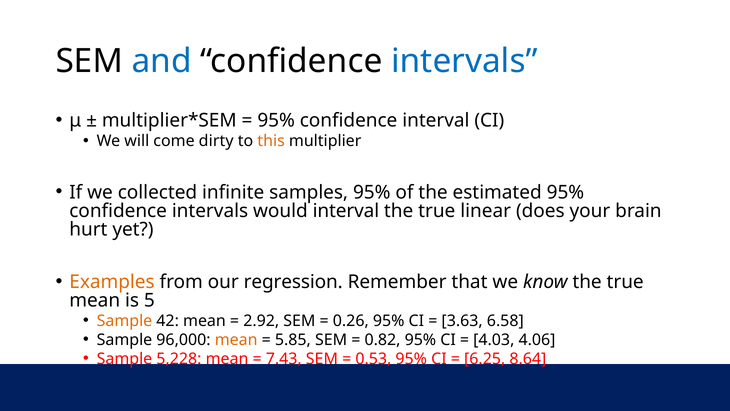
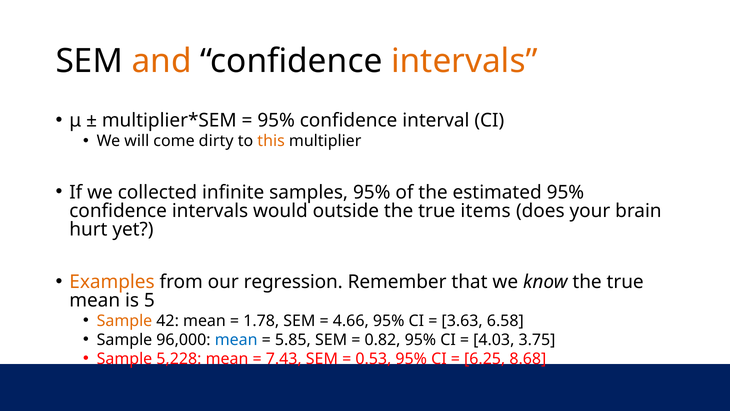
and colour: blue -> orange (162, 61)
intervals colour: blue -> orange (464, 61)
would interval: interval -> outside (346, 211)
linear: linear -> items (486, 211)
2.92: 2.92 -> 1.78 (261, 321)
0.26: 0.26 -> 4.66 (351, 321)
mean colour: orange -> blue (236, 340)
4.06: 4.06 -> 3.75 (537, 340)
8.64: 8.64 -> 8.68 (528, 359)
